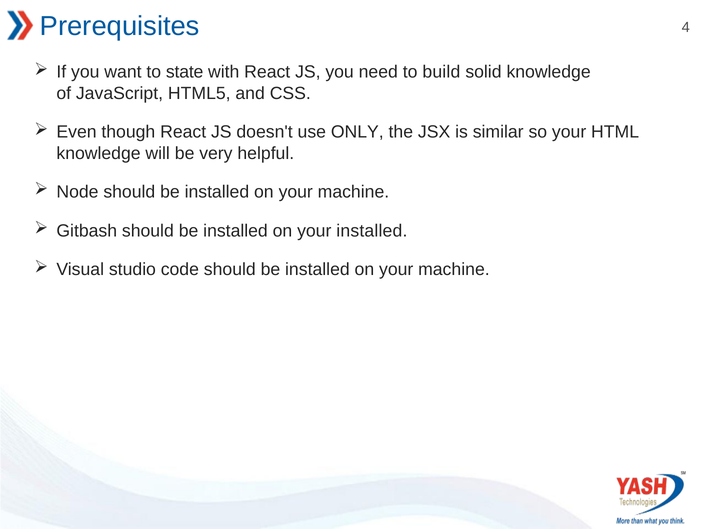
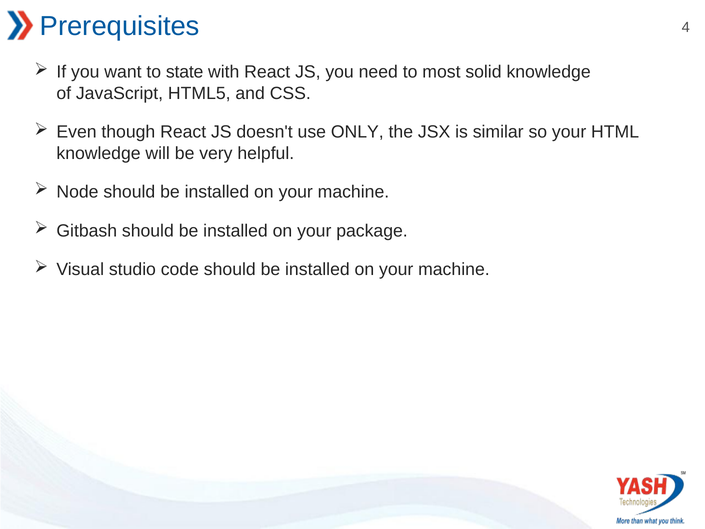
build: build -> most (441, 72)
your installed: installed -> package (372, 231)
